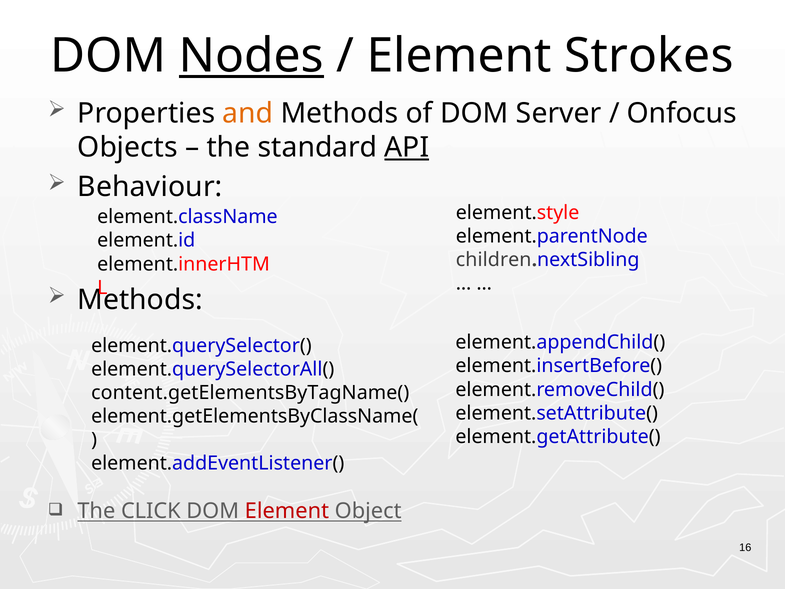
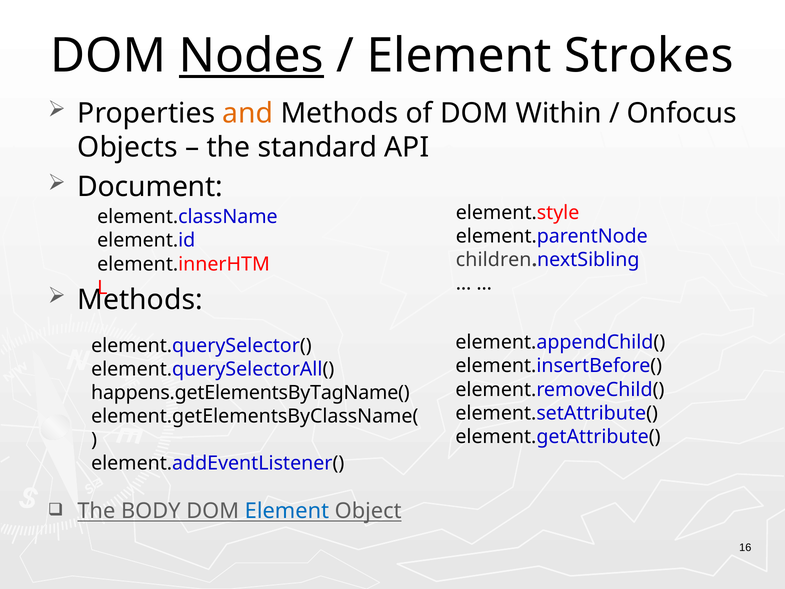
Server: Server -> Within (559, 113)
API underline: present -> none (407, 147)
Behaviour: Behaviour -> Document (150, 187)
content.getElementsByTagName(: content.getElementsByTagName( -> happens.getElementsByTagName( (250, 393)
CLICK: CLICK -> BODY (151, 511)
Element colour: red -> blue (287, 511)
